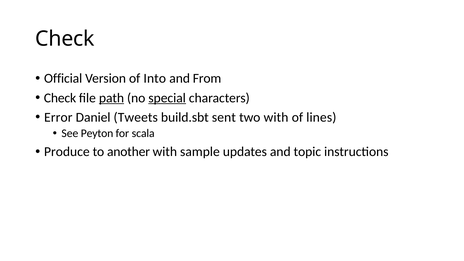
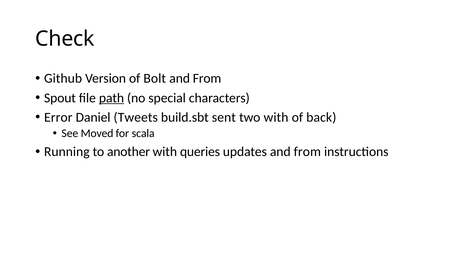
Official: Official -> Github (63, 78)
Into: Into -> Bolt (155, 78)
Check: Check -> Spout (60, 98)
special underline: present -> none (167, 98)
lines: lines -> back (321, 117)
Peyton: Peyton -> Moved (97, 133)
Produce: Produce -> Running (67, 152)
sample: sample -> queries (200, 152)
updates and topic: topic -> from (307, 152)
